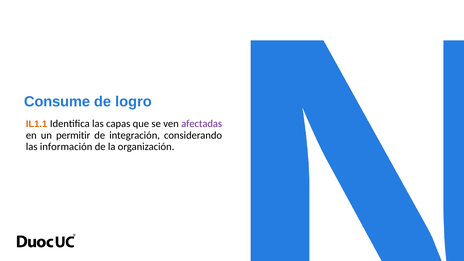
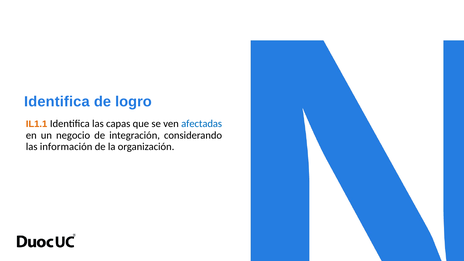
Consume: Consume -> Identifica (57, 102)
afectadas colour: purple -> blue (202, 124)
permitir: permitir -> negocio (73, 135)
